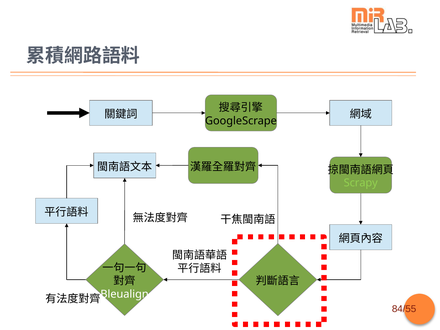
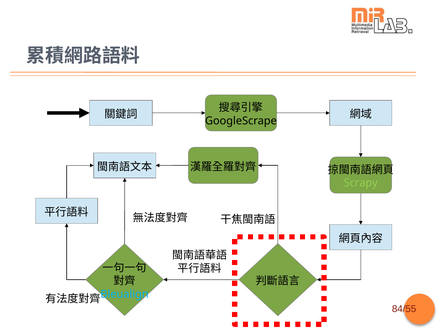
Bleualign colour: white -> light blue (125, 294)
